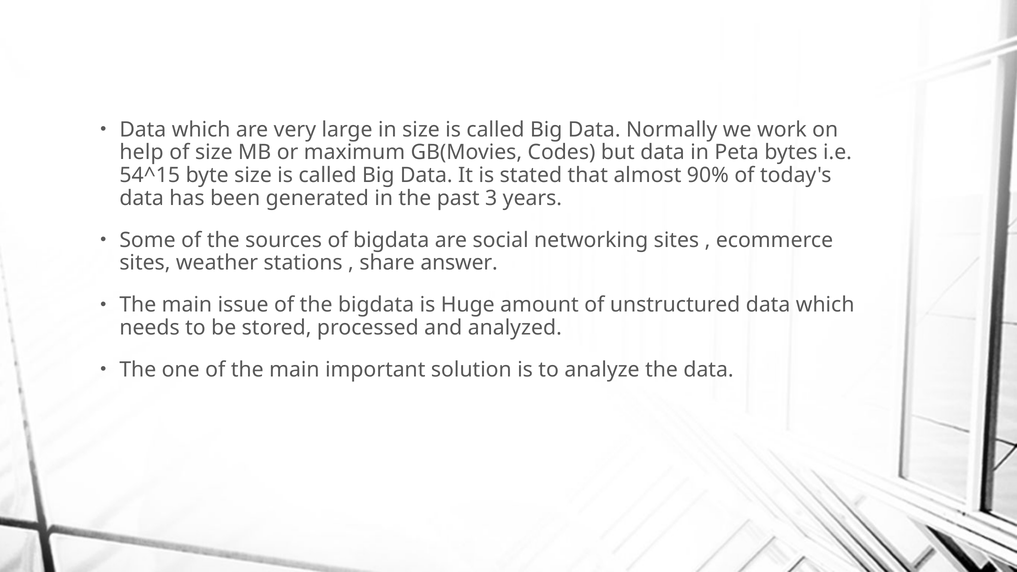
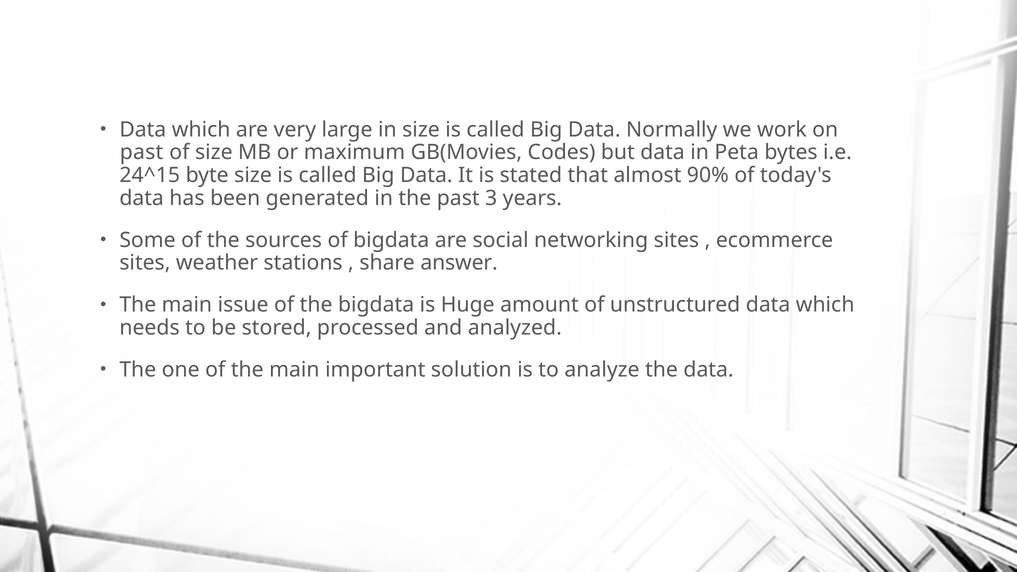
help: help -> past (142, 152)
54^15: 54^15 -> 24^15 (150, 175)
